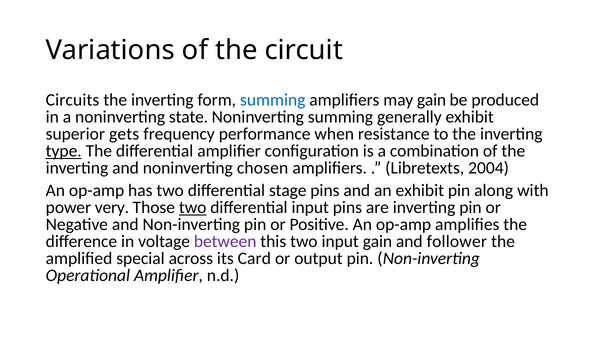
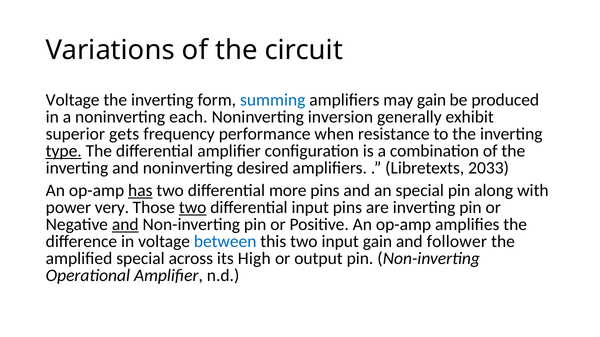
Circuits: Circuits -> Voltage (73, 100)
state: state -> each (188, 117)
Noninverting summing: summing -> inversion (340, 117)
chosen: chosen -> desired (263, 168)
2004: 2004 -> 2033 (489, 168)
has underline: none -> present (140, 191)
stage: stage -> more (288, 191)
an exhibit: exhibit -> special (420, 191)
and underline: none -> present (125, 225)
between colour: purple -> blue (225, 242)
Card: Card -> High (254, 259)
